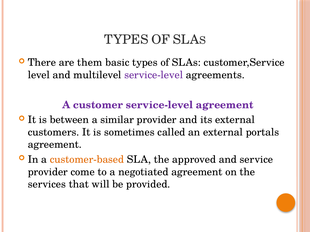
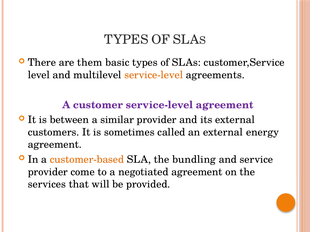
service-level colour: purple -> orange (154, 75)
portals: portals -> energy (262, 132)
approved: approved -> bundling (194, 160)
